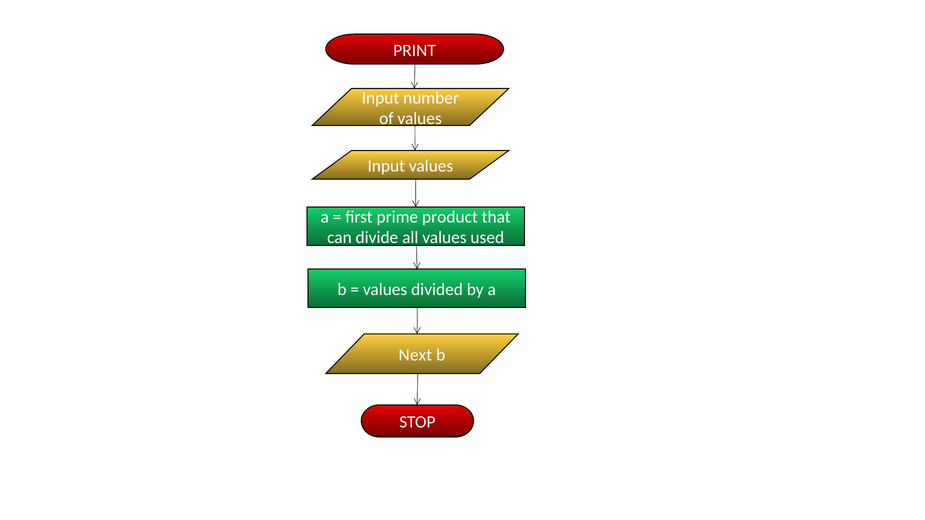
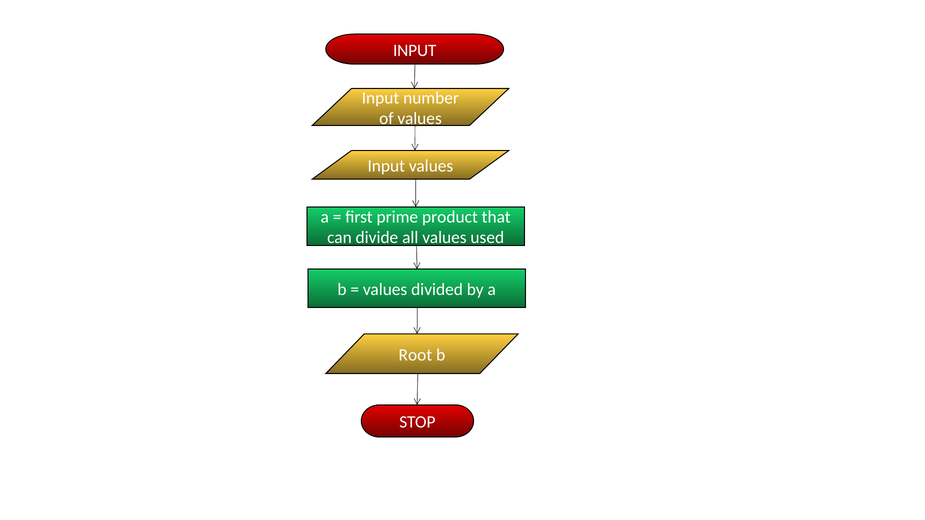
PRINT: PRINT -> INPUT (415, 50)
Next: Next -> Root (415, 355)
